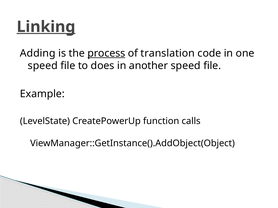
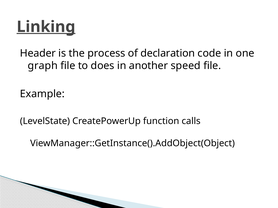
Adding: Adding -> Header (38, 53)
process underline: present -> none (106, 53)
translation: translation -> declaration (168, 53)
speed: speed -> graph (43, 66)
